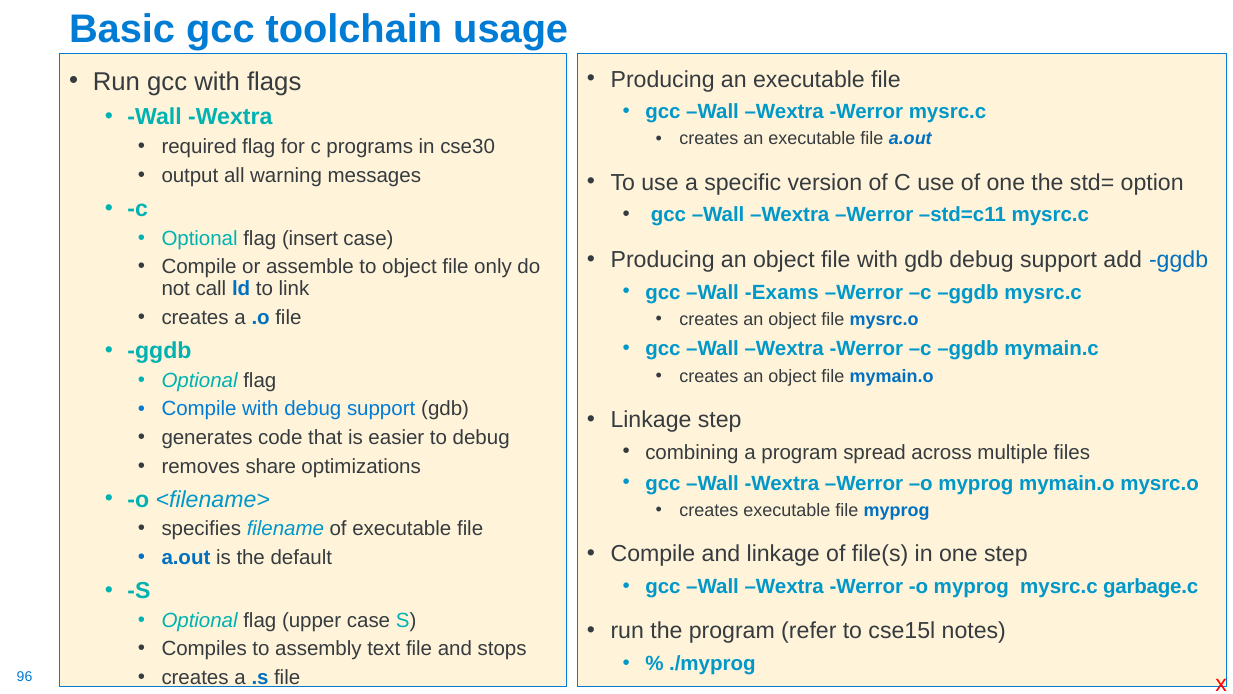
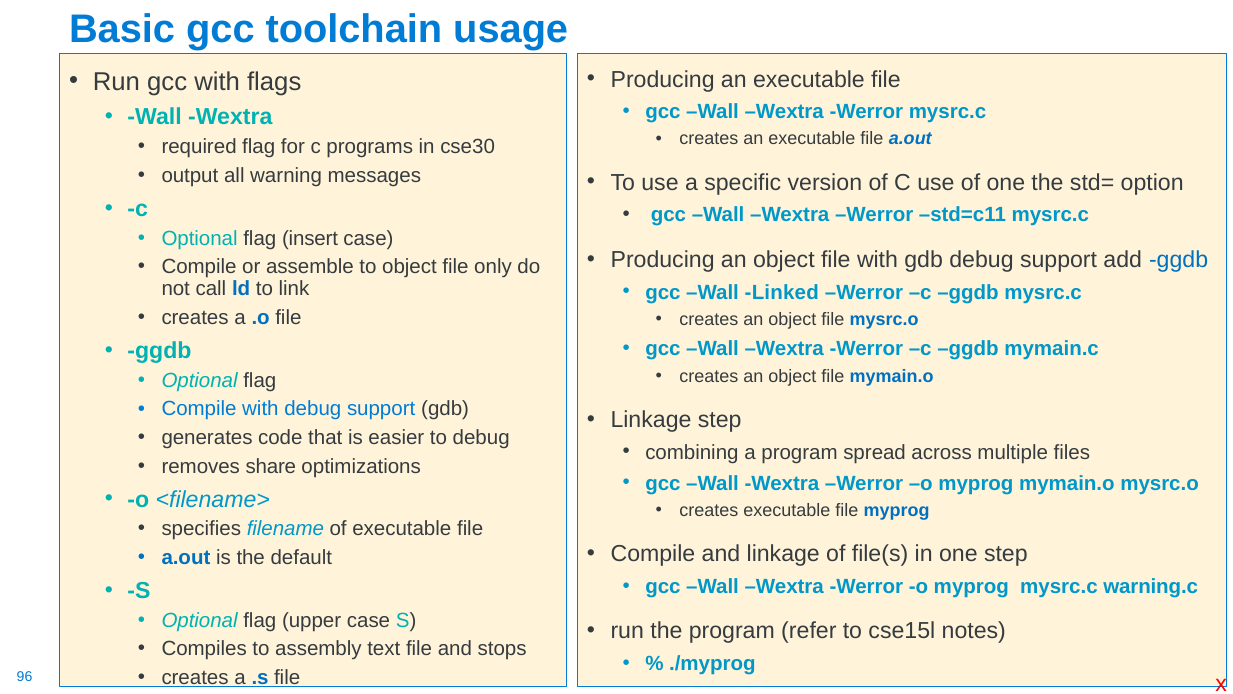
Exams: Exams -> Linked (782, 292)
garbage.c: garbage.c -> warning.c (1151, 586)
